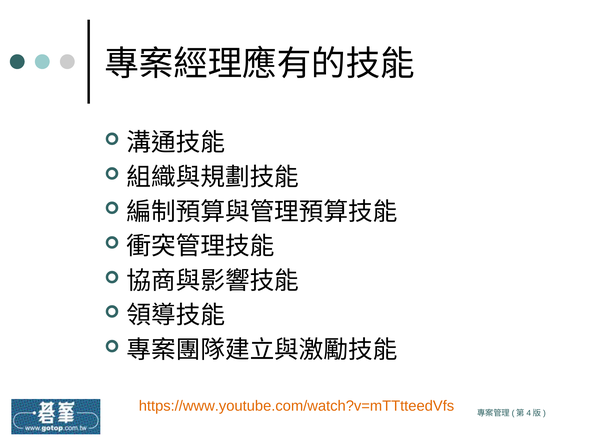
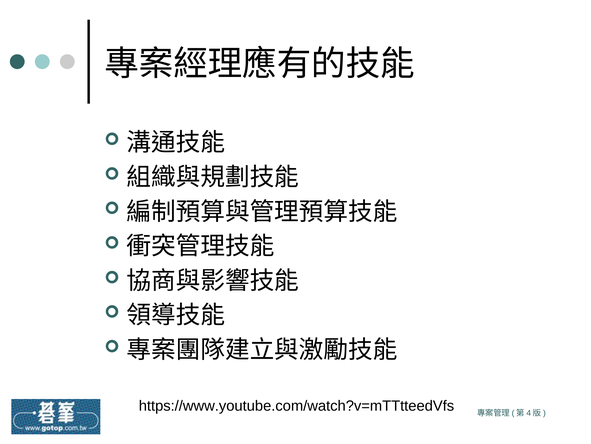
https://www.youtube.com/watch?v=mTTtteedVfs colour: orange -> black (296, 405)
